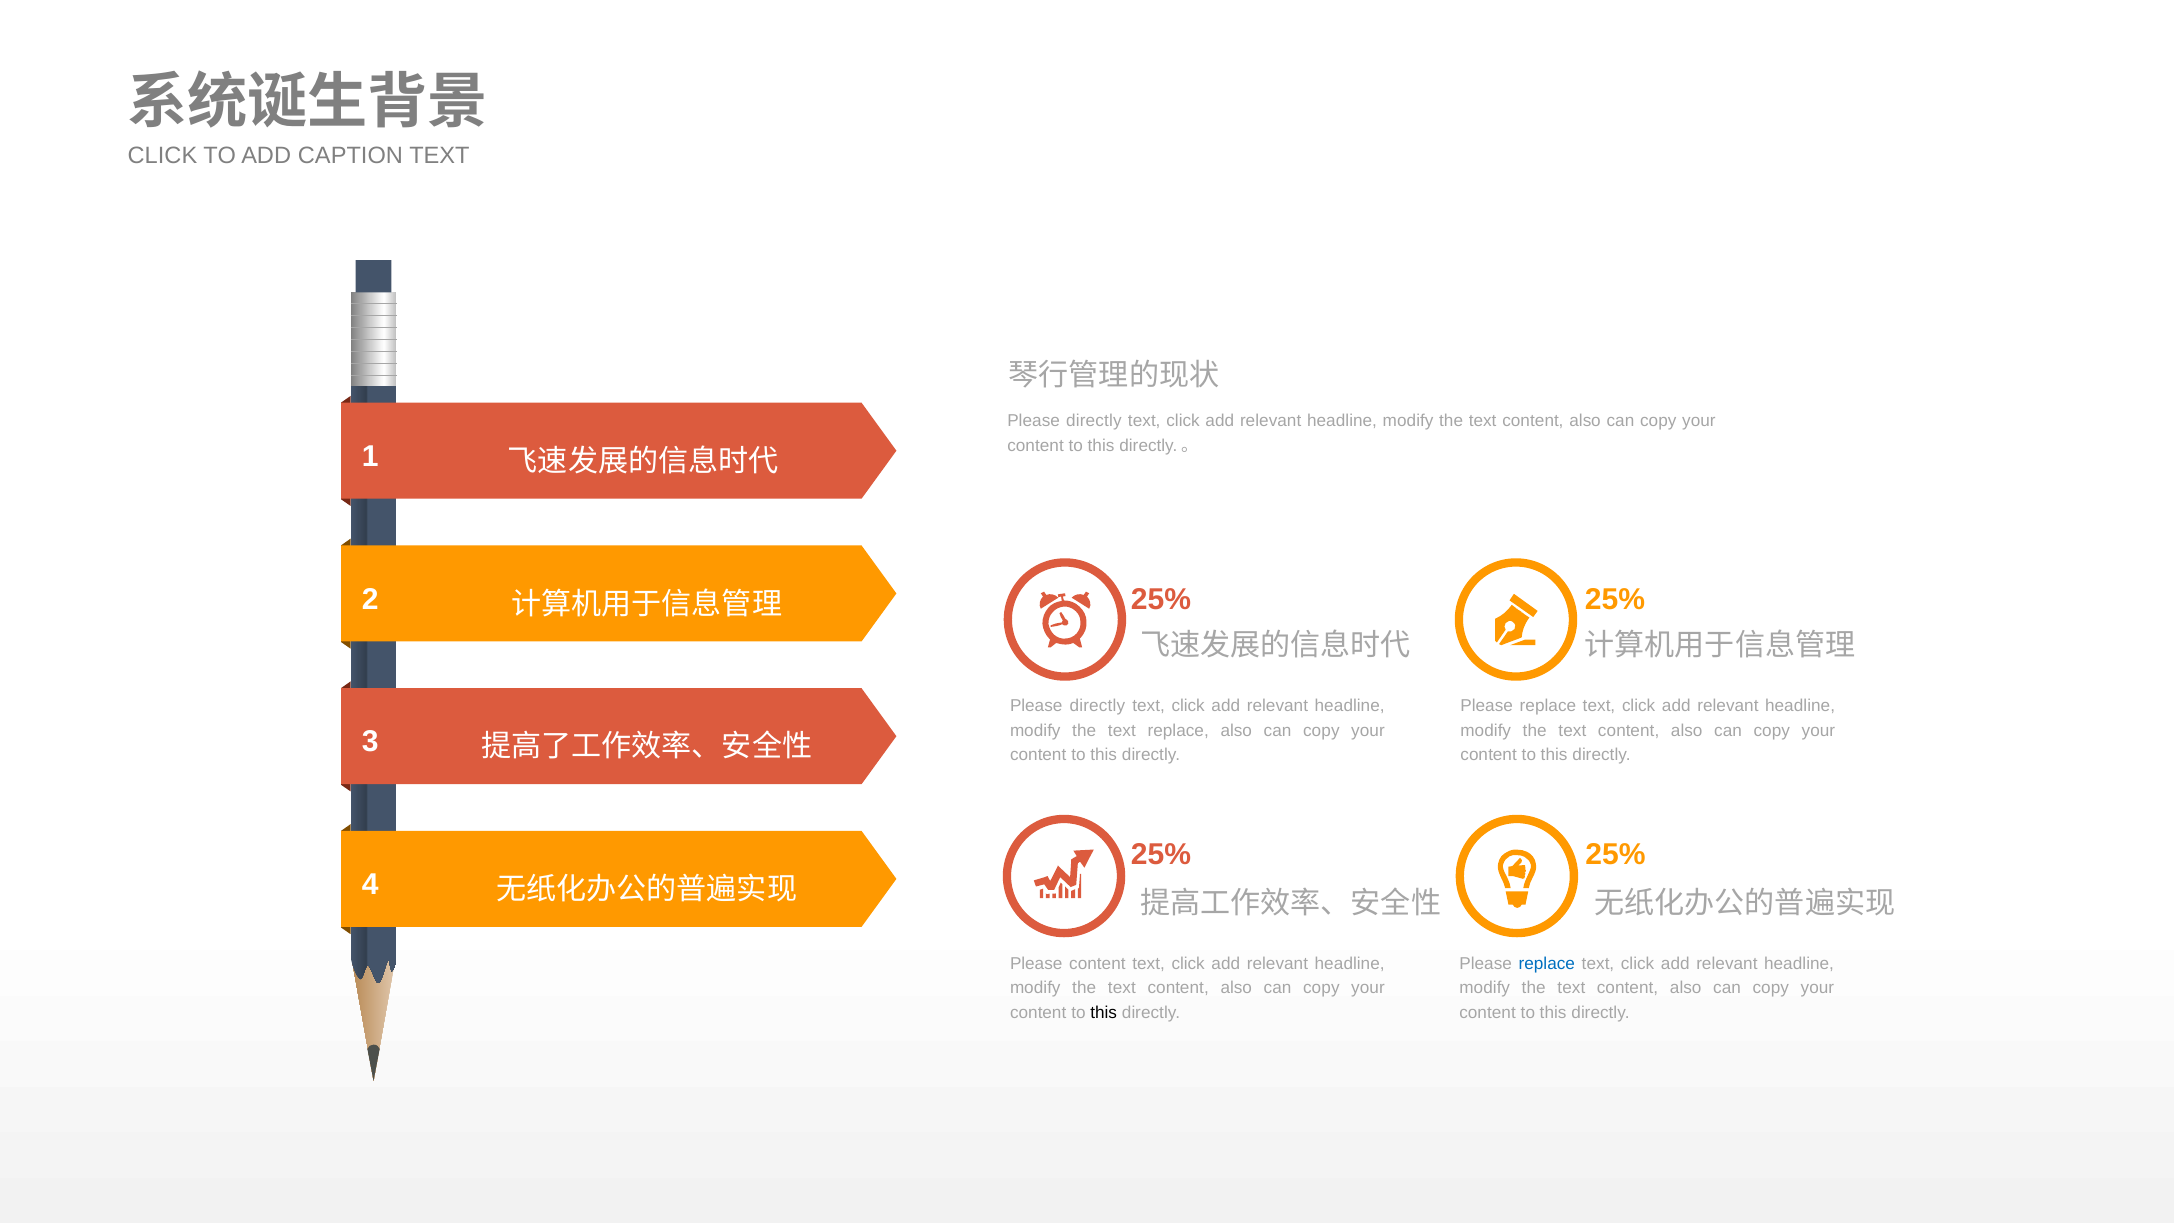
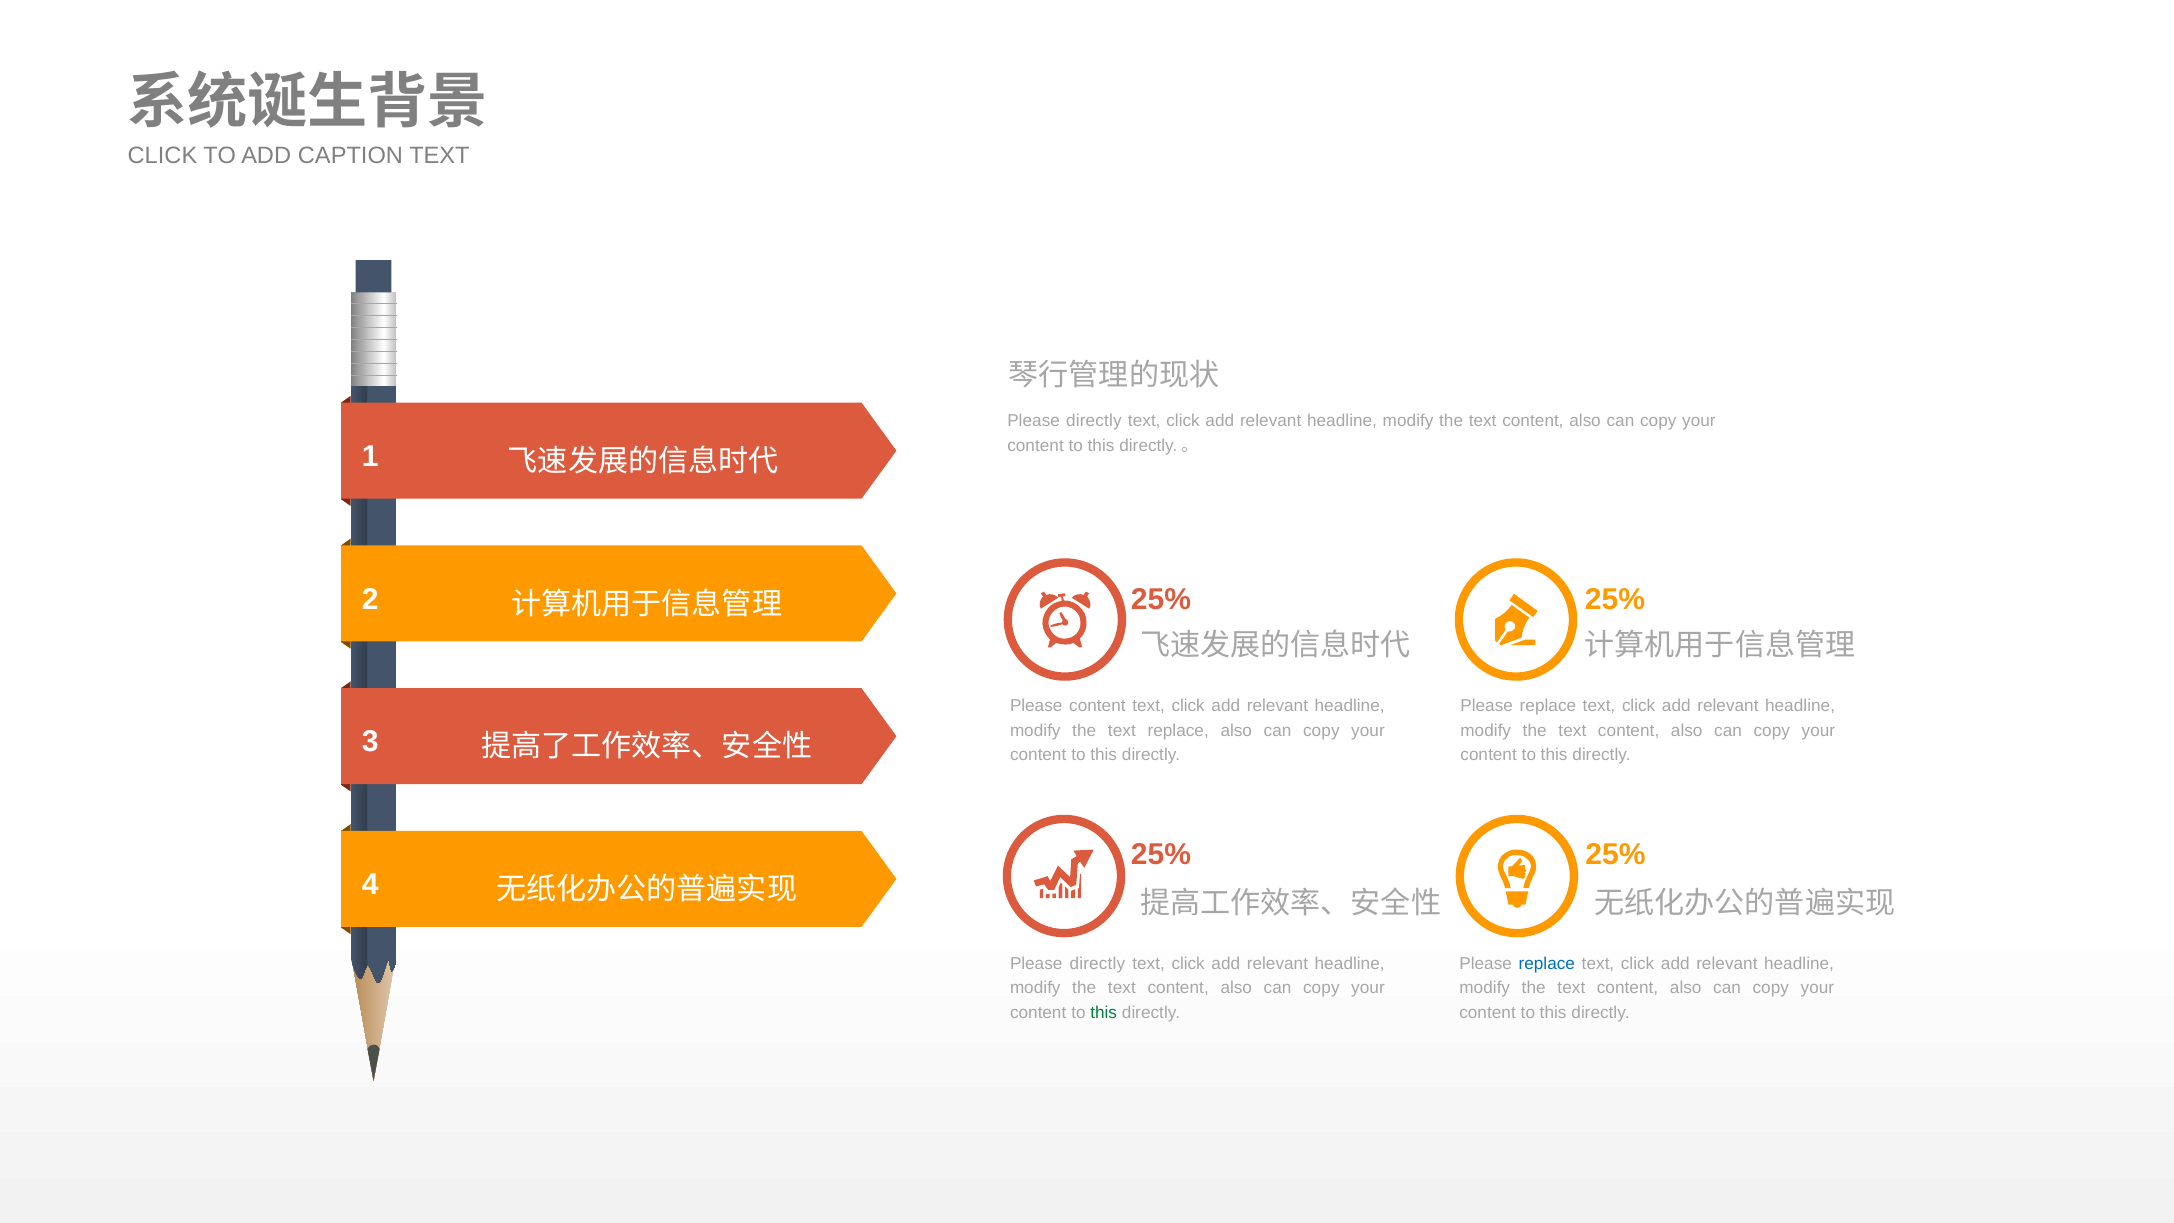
directly: directly -> content (1097, 706)
content: content -> directly (1097, 963)
this colour: black -> green (1104, 1013)
